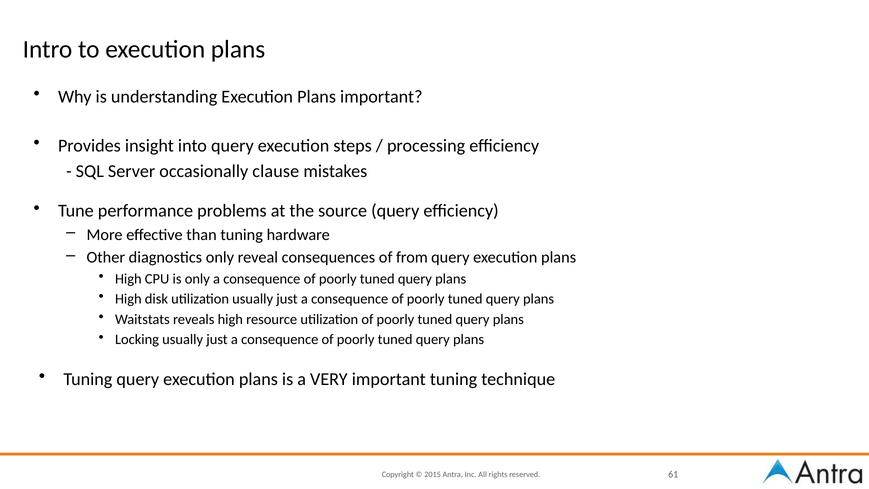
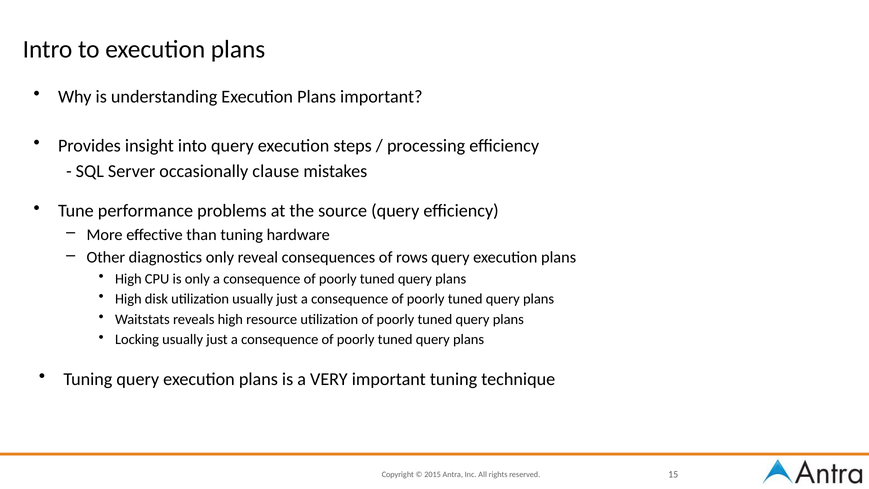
from: from -> rows (412, 258)
61: 61 -> 15 (673, 474)
